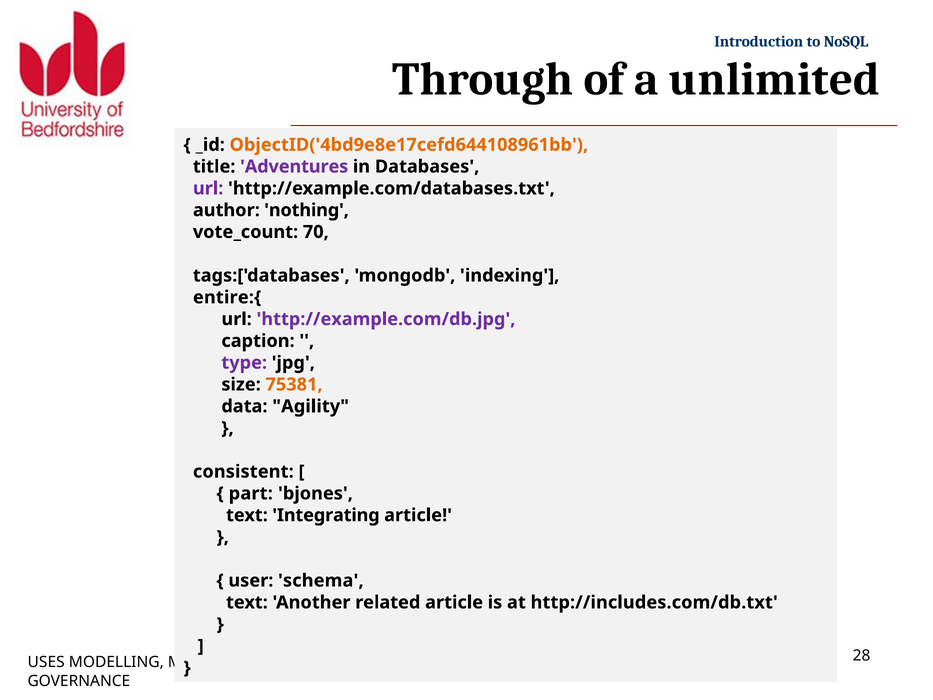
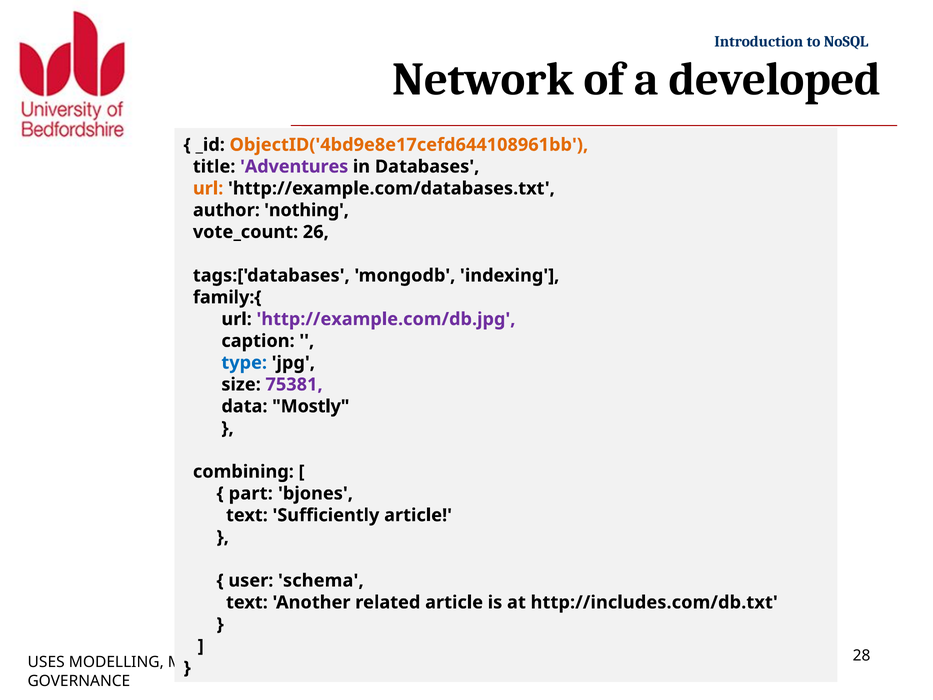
Through: Through -> Network (483, 80)
unlimited: unlimited -> developed (775, 80)
url colour: purple -> orange (208, 188)
70: 70 -> 26 (316, 232)
entire:{: entire:{ -> family:{ (227, 297)
type colour: purple -> blue (244, 363)
75381 colour: orange -> purple (294, 384)
Agility: Agility -> Mostly (311, 406)
consistent: consistent -> combining (243, 471)
Integrating: Integrating -> Sufficiently (326, 515)
